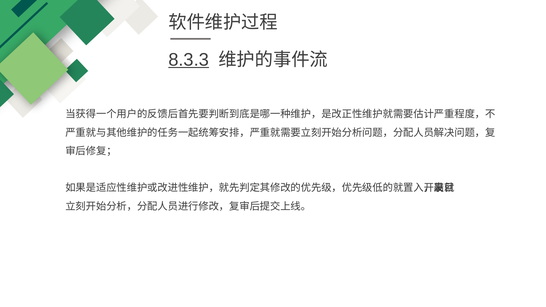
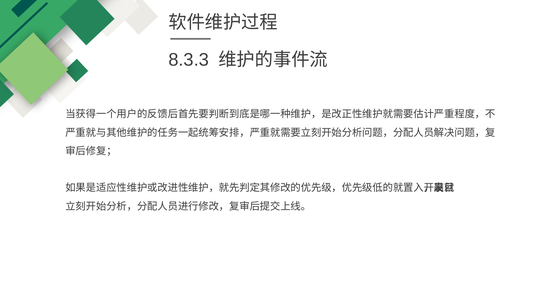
8.3.3 underline: present -> none (189, 60)
